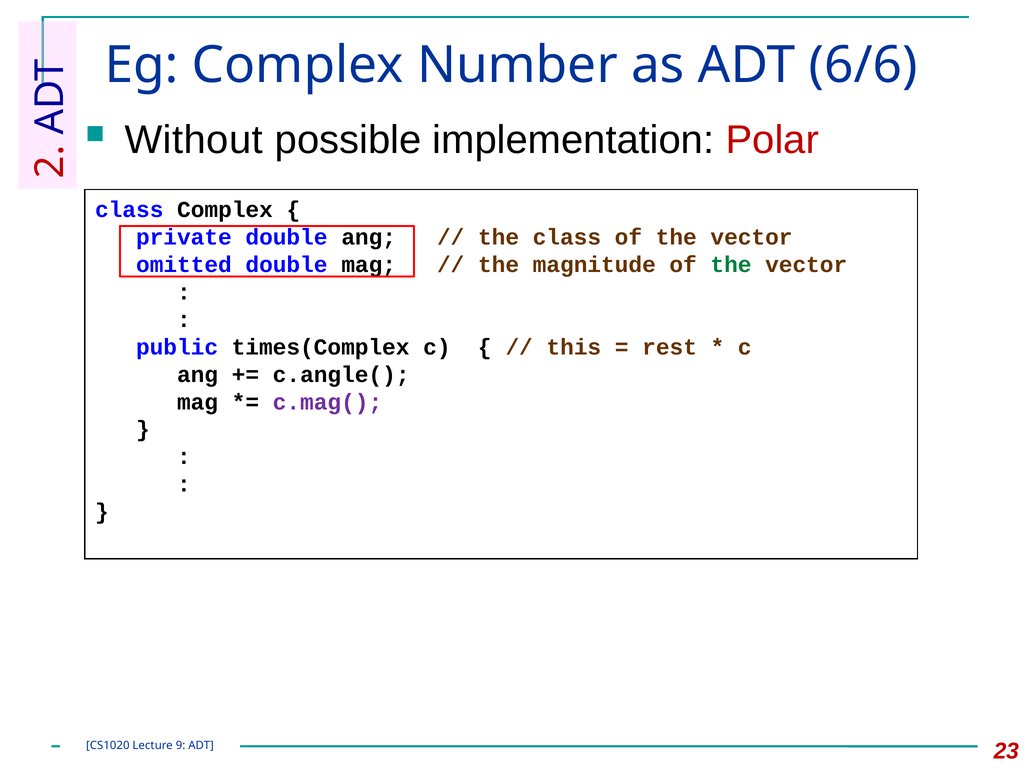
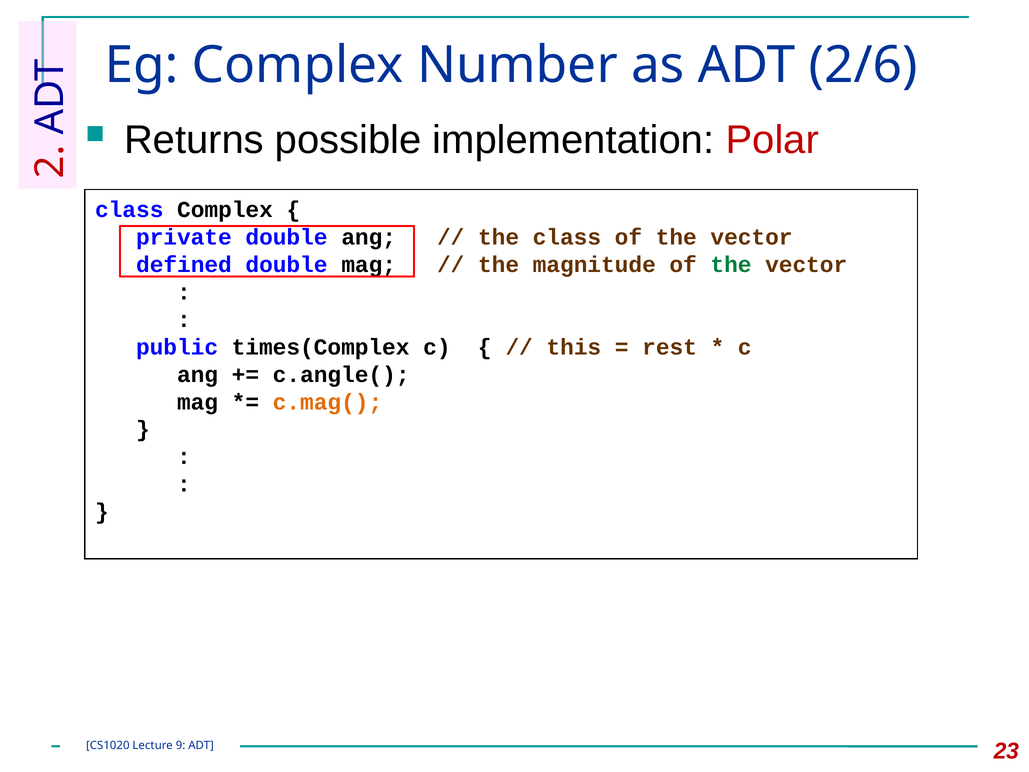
6/6: 6/6 -> 2/6 (863, 65)
Without: Without -> Returns (194, 140)
omitted: omitted -> defined (184, 265)
c.mag( colour: purple -> orange (327, 402)
